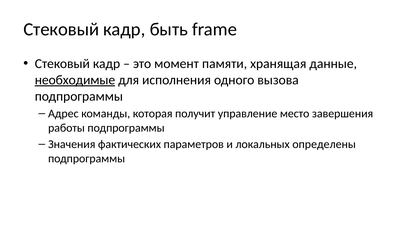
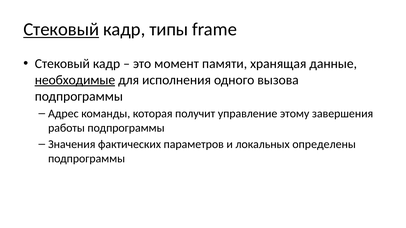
Стековый underline: none -> present (61, 29)
быть: быть -> типы (169, 29)
место: место -> этому (295, 114)
